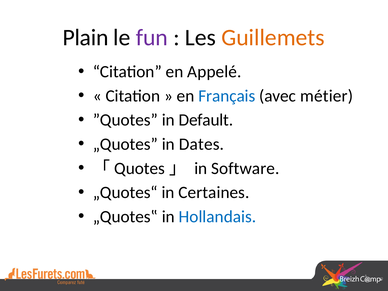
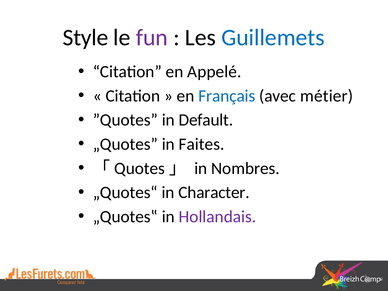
Plain: Plain -> Style (86, 38)
Guillemets colour: orange -> blue (273, 38)
Dates: Dates -> Faites (202, 144)
Software: Software -> Nombres (245, 168)
Certaines: Certaines -> Character (214, 193)
Hollandais colour: blue -> purple (217, 217)
